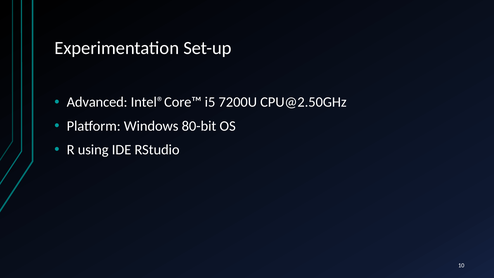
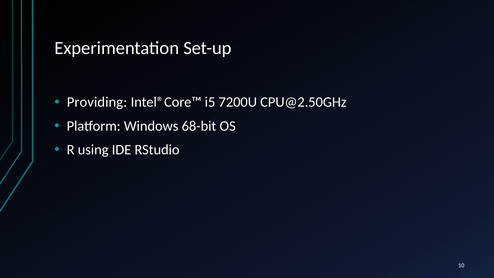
Advanced: Advanced -> Providing (97, 102)
80-bit: 80-bit -> 68-bit (199, 126)
